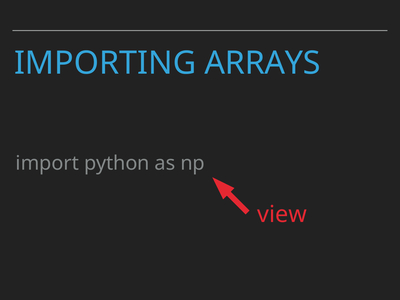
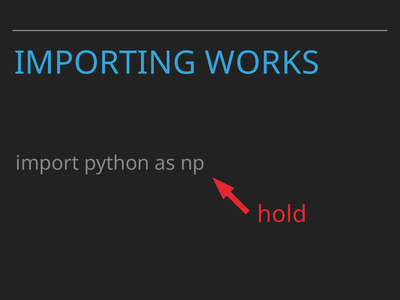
ARRAYS: ARRAYS -> WORKS (262, 63)
view: view -> hold (282, 214)
